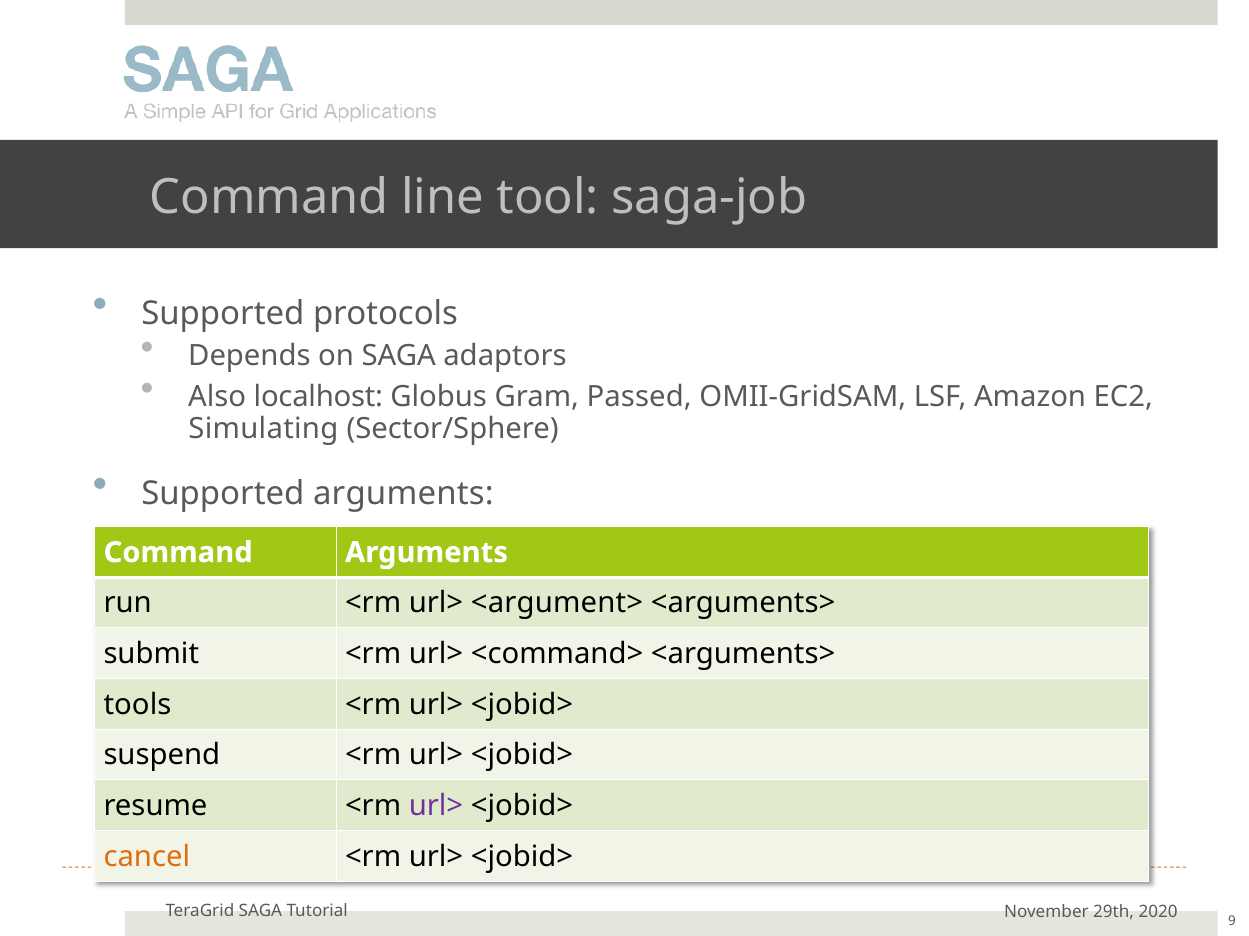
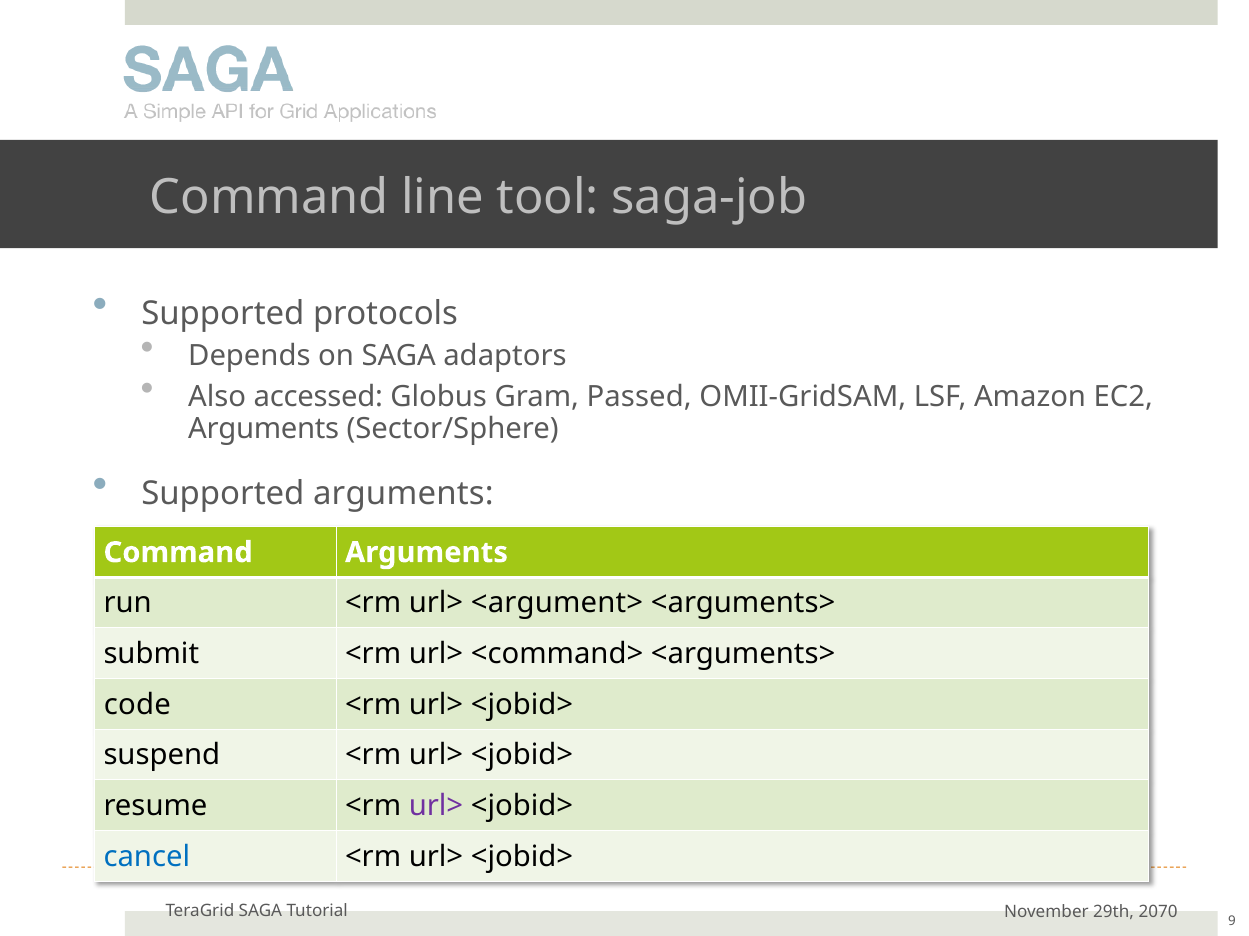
localhost: localhost -> accessed (318, 397)
Simulating: Simulating -> Arguments (264, 429)
tools: tools -> code (137, 705)
cancel colour: orange -> blue (147, 857)
2020: 2020 -> 2070 (1158, 913)
